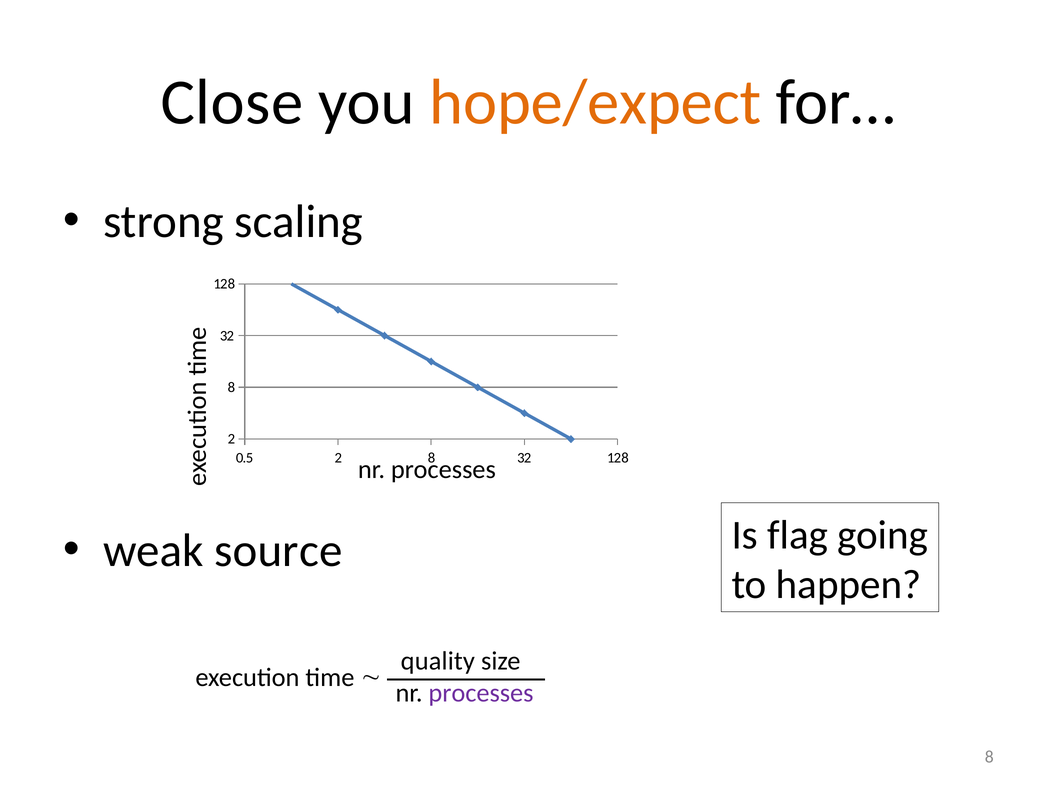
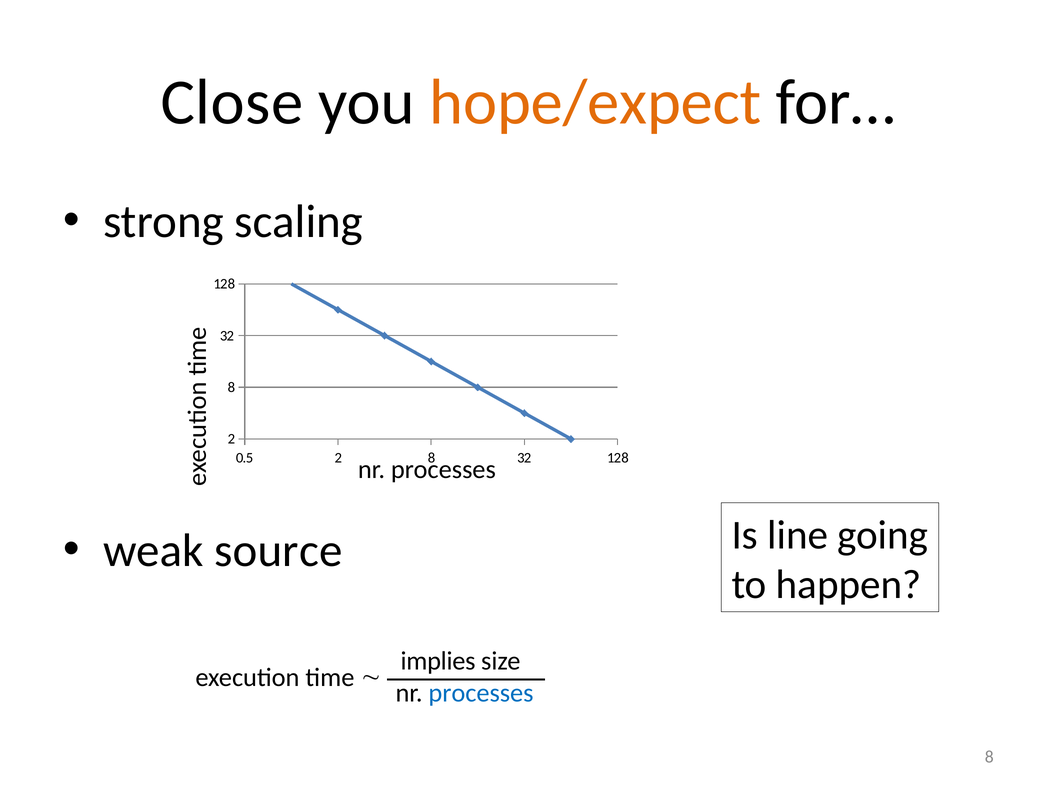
flag: flag -> line (798, 535)
quality: quality -> implies (438, 661)
processes colour: purple -> blue (481, 693)
